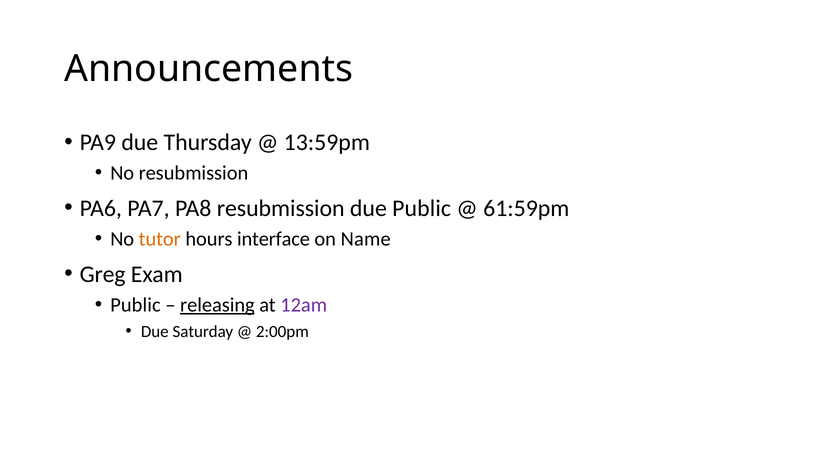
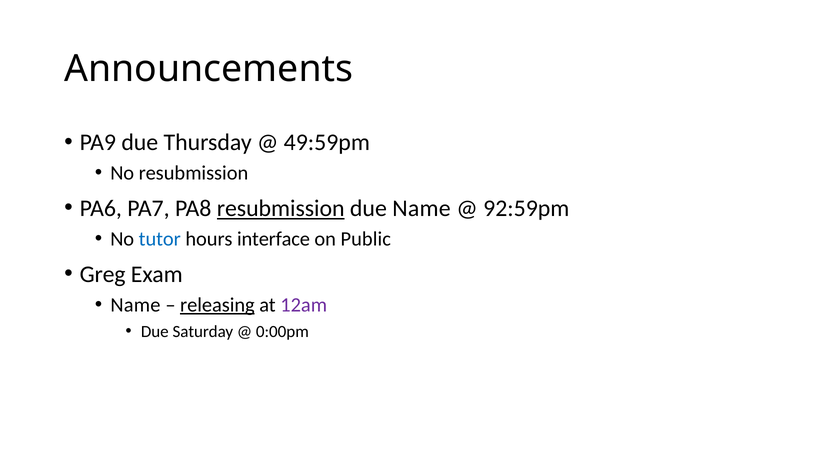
13:59pm: 13:59pm -> 49:59pm (327, 142)
resubmission underline: none -> present (281, 208)
due Public: Public -> Name (422, 208)
61:59pm: 61:59pm -> 92:59pm (526, 208)
tutor colour: orange -> blue (160, 239)
Name: Name -> Public (366, 239)
Public: Public -> Name (135, 305)
2:00pm: 2:00pm -> 0:00pm (282, 331)
